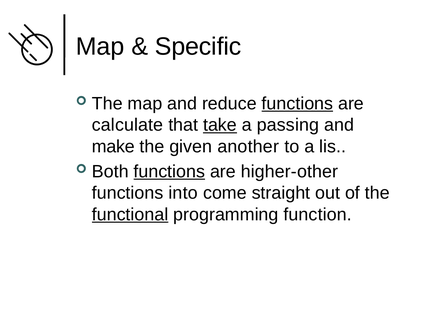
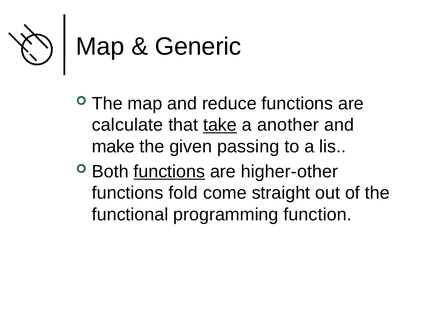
Specific: Specific -> Generic (198, 46)
functions underline: present -> none (297, 103)
passing: passing -> another (288, 125)
another: another -> passing (248, 146)
into: into -> fold (183, 193)
functional underline: present -> none (130, 214)
